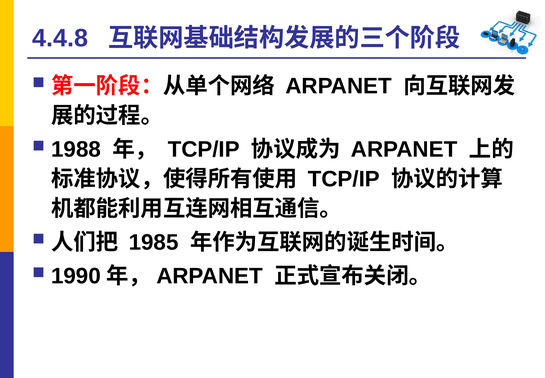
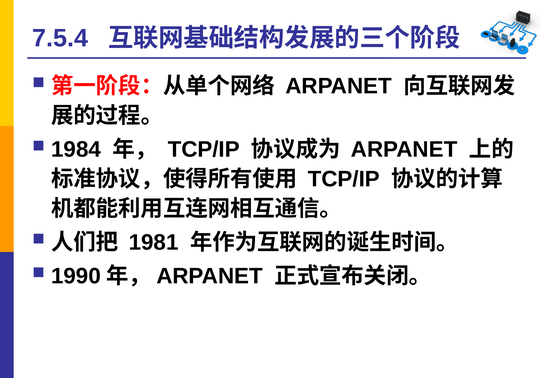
4.4.8: 4.4.8 -> 7.5.4 (60, 38)
1988: 1988 -> 1984 (76, 149)
1985: 1985 -> 1981 (154, 242)
